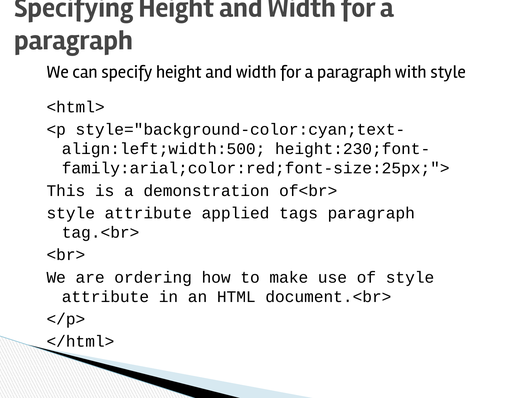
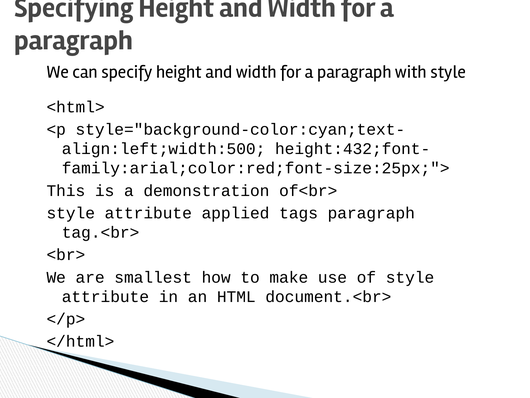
height:230;font-: height:230;font- -> height:432;font- (353, 149)
ordering: ordering -> smallest (153, 277)
